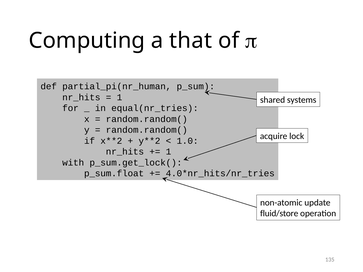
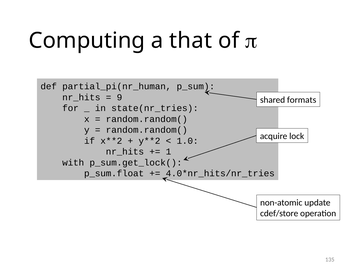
1: 1 -> 9 (119, 97)
systems: systems -> formats (302, 100)
equal(nr_tries: equal(nr_tries -> state(nr_tries (155, 108)
fluid/store: fluid/store -> cdef/store (279, 214)
